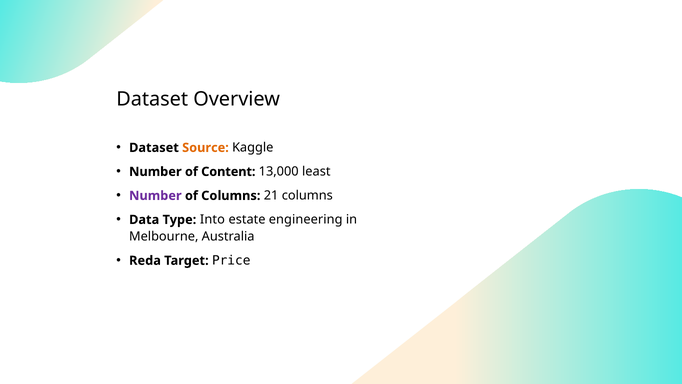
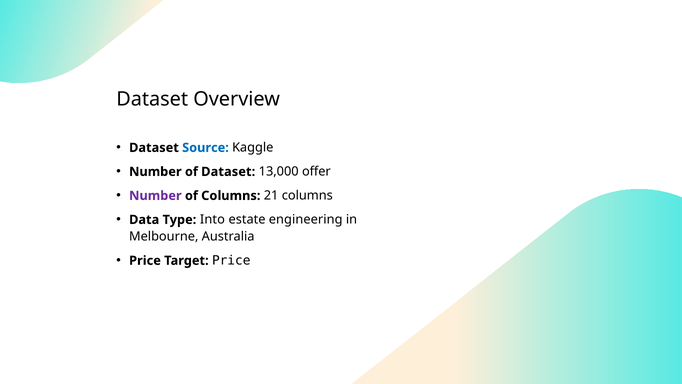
Source colour: orange -> blue (205, 148)
of Content: Content -> Dataset (228, 172)
least: least -> offer (316, 172)
Reda: Reda -> Price (145, 260)
